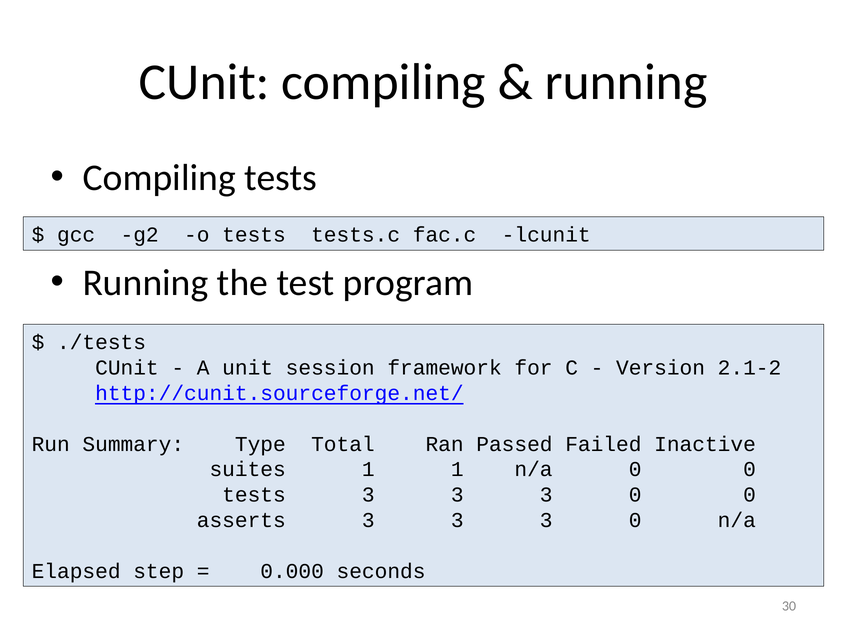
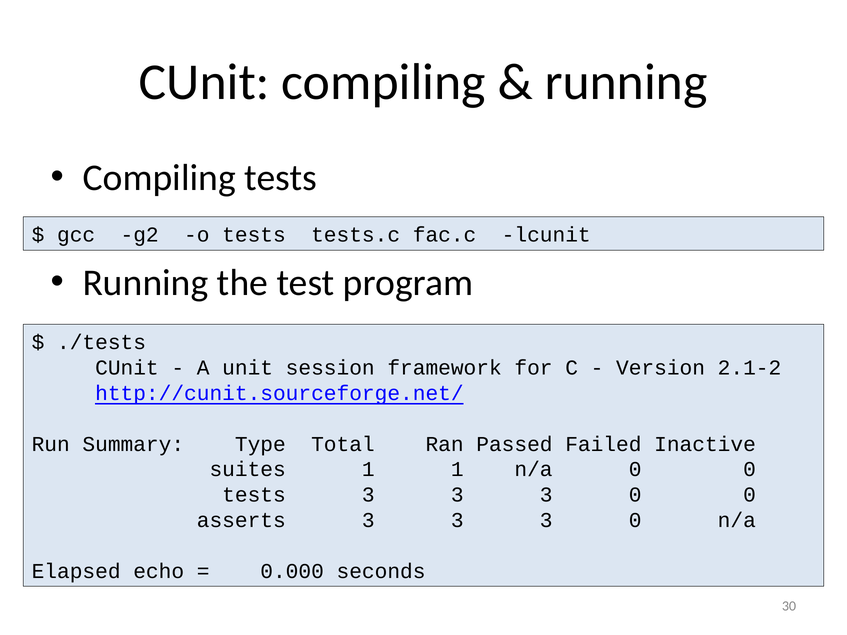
step: step -> echo (159, 571)
